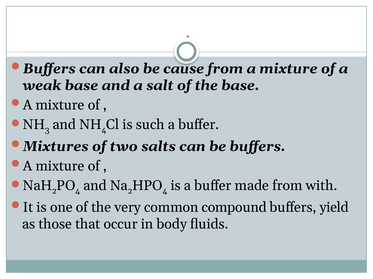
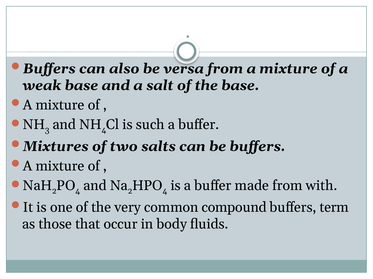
cause: cause -> versa (184, 69)
yield: yield -> term (334, 208)
